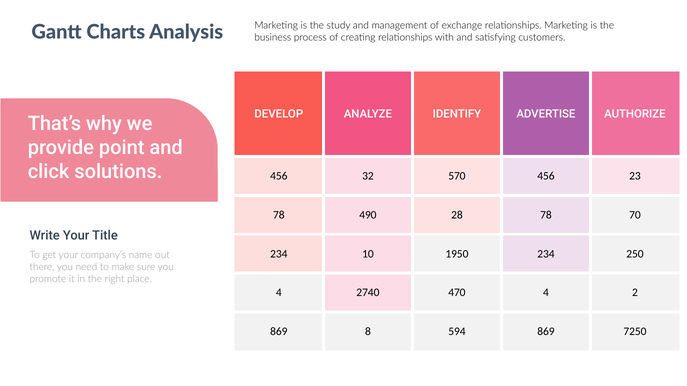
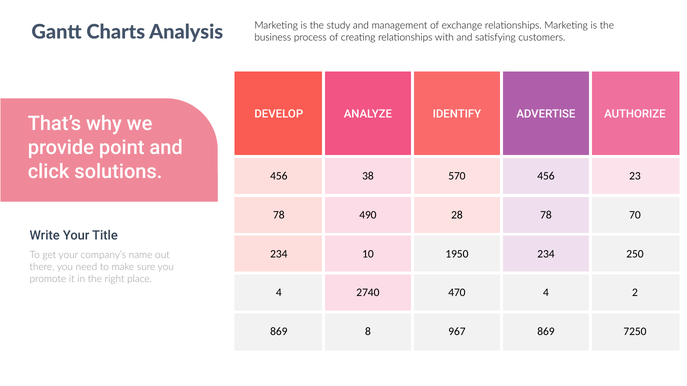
32: 32 -> 38 (368, 176)
594: 594 -> 967 (457, 332)
